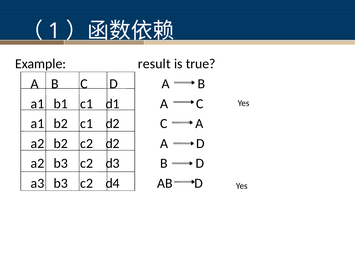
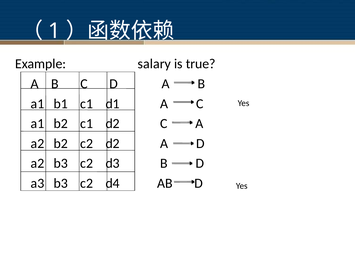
result: result -> salary (154, 64)
